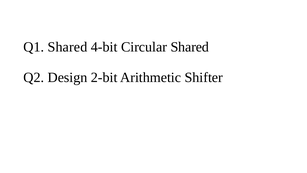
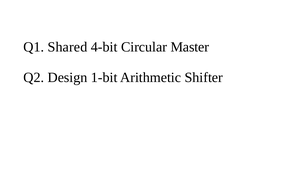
Circular Shared: Shared -> Master (190, 47)
2-bit: 2-bit -> 1-bit (104, 77)
